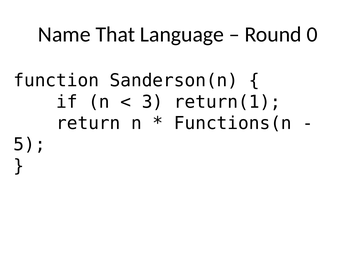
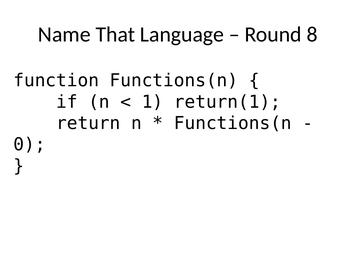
0: 0 -> 8 (312, 34)
function Sanderson(n: Sanderson(n -> Functions(n (174, 81)
3: 3 -> 1 (153, 102)
5: 5 -> 0 (29, 145)
